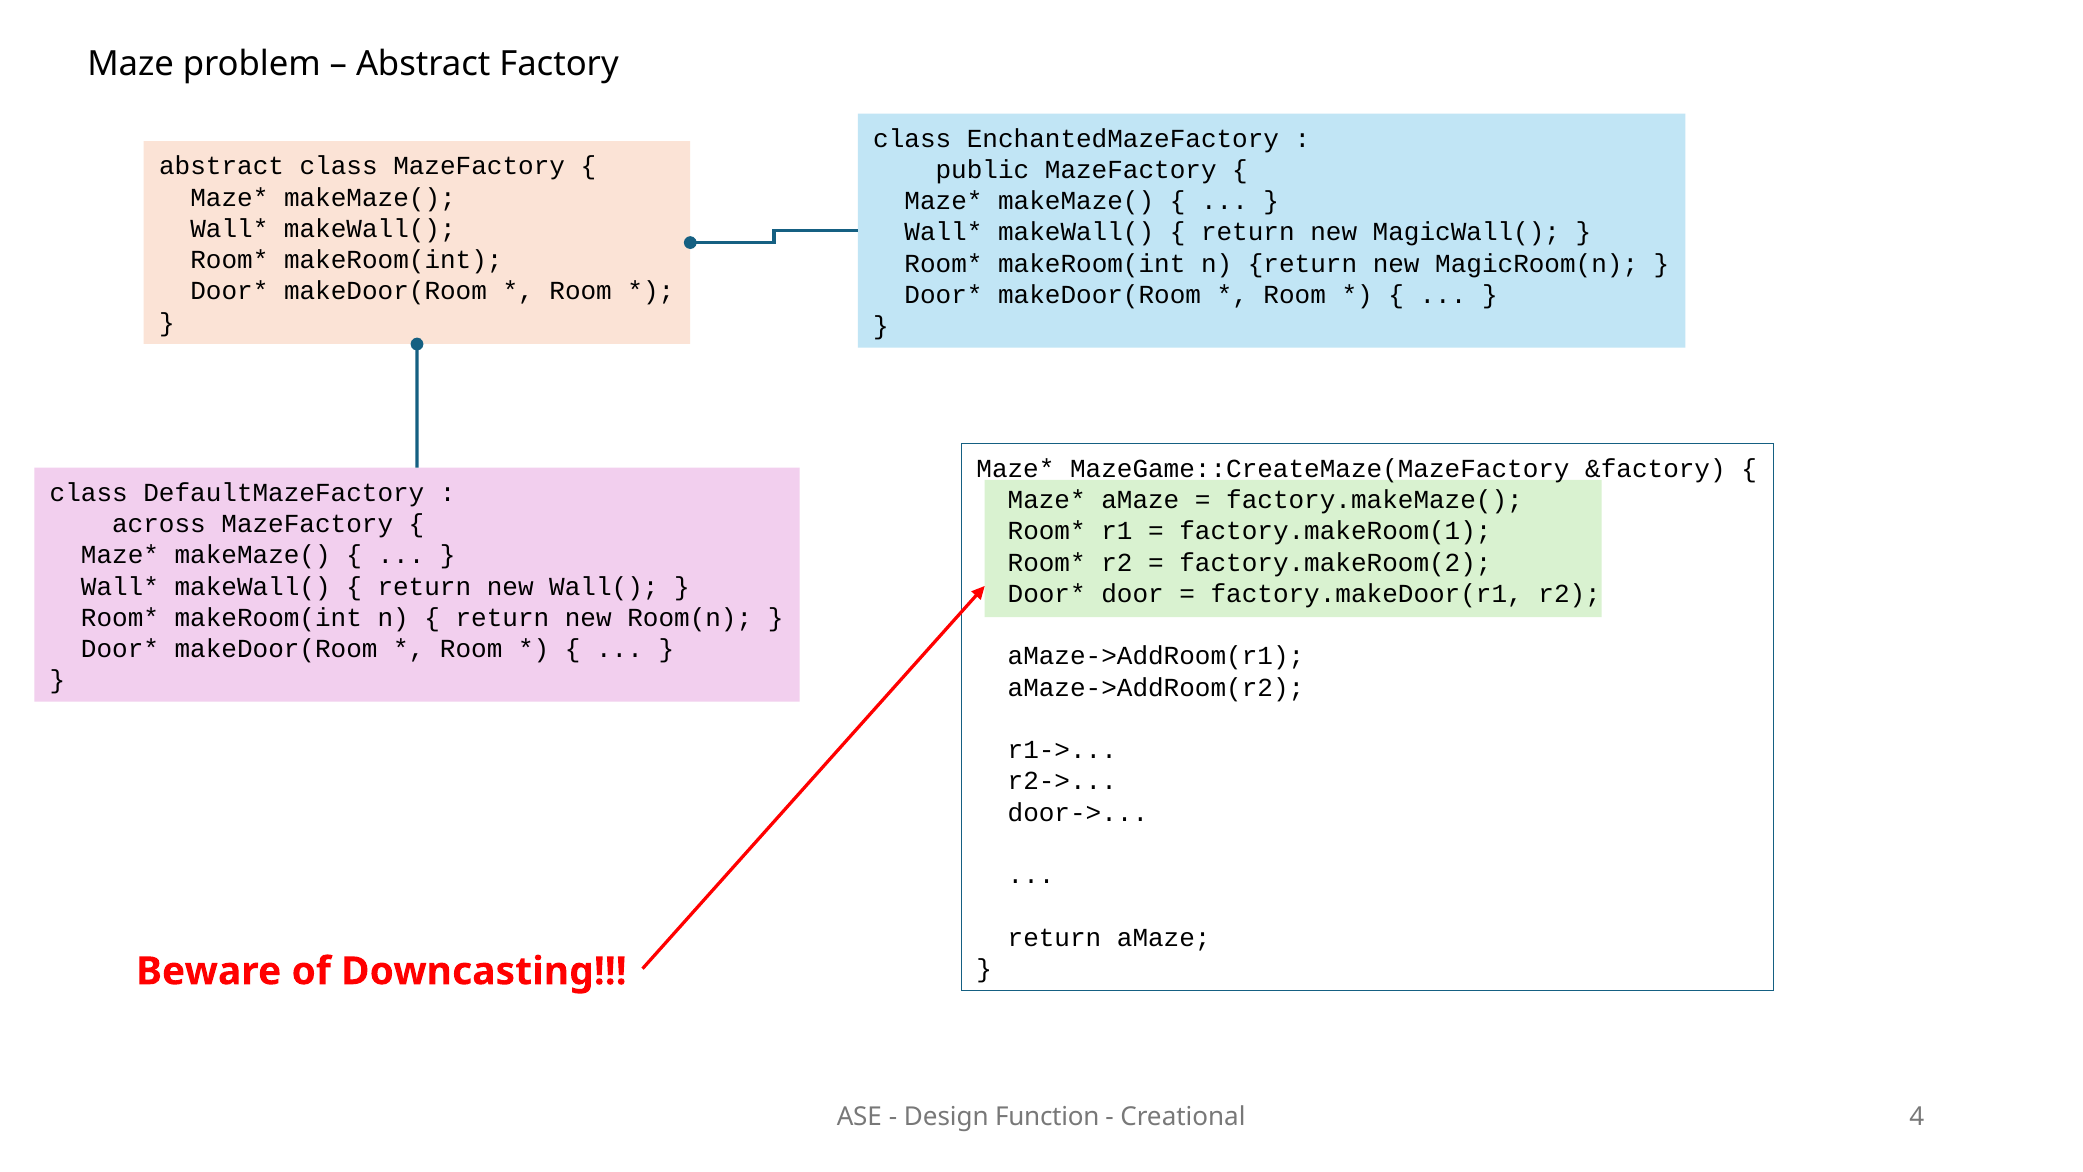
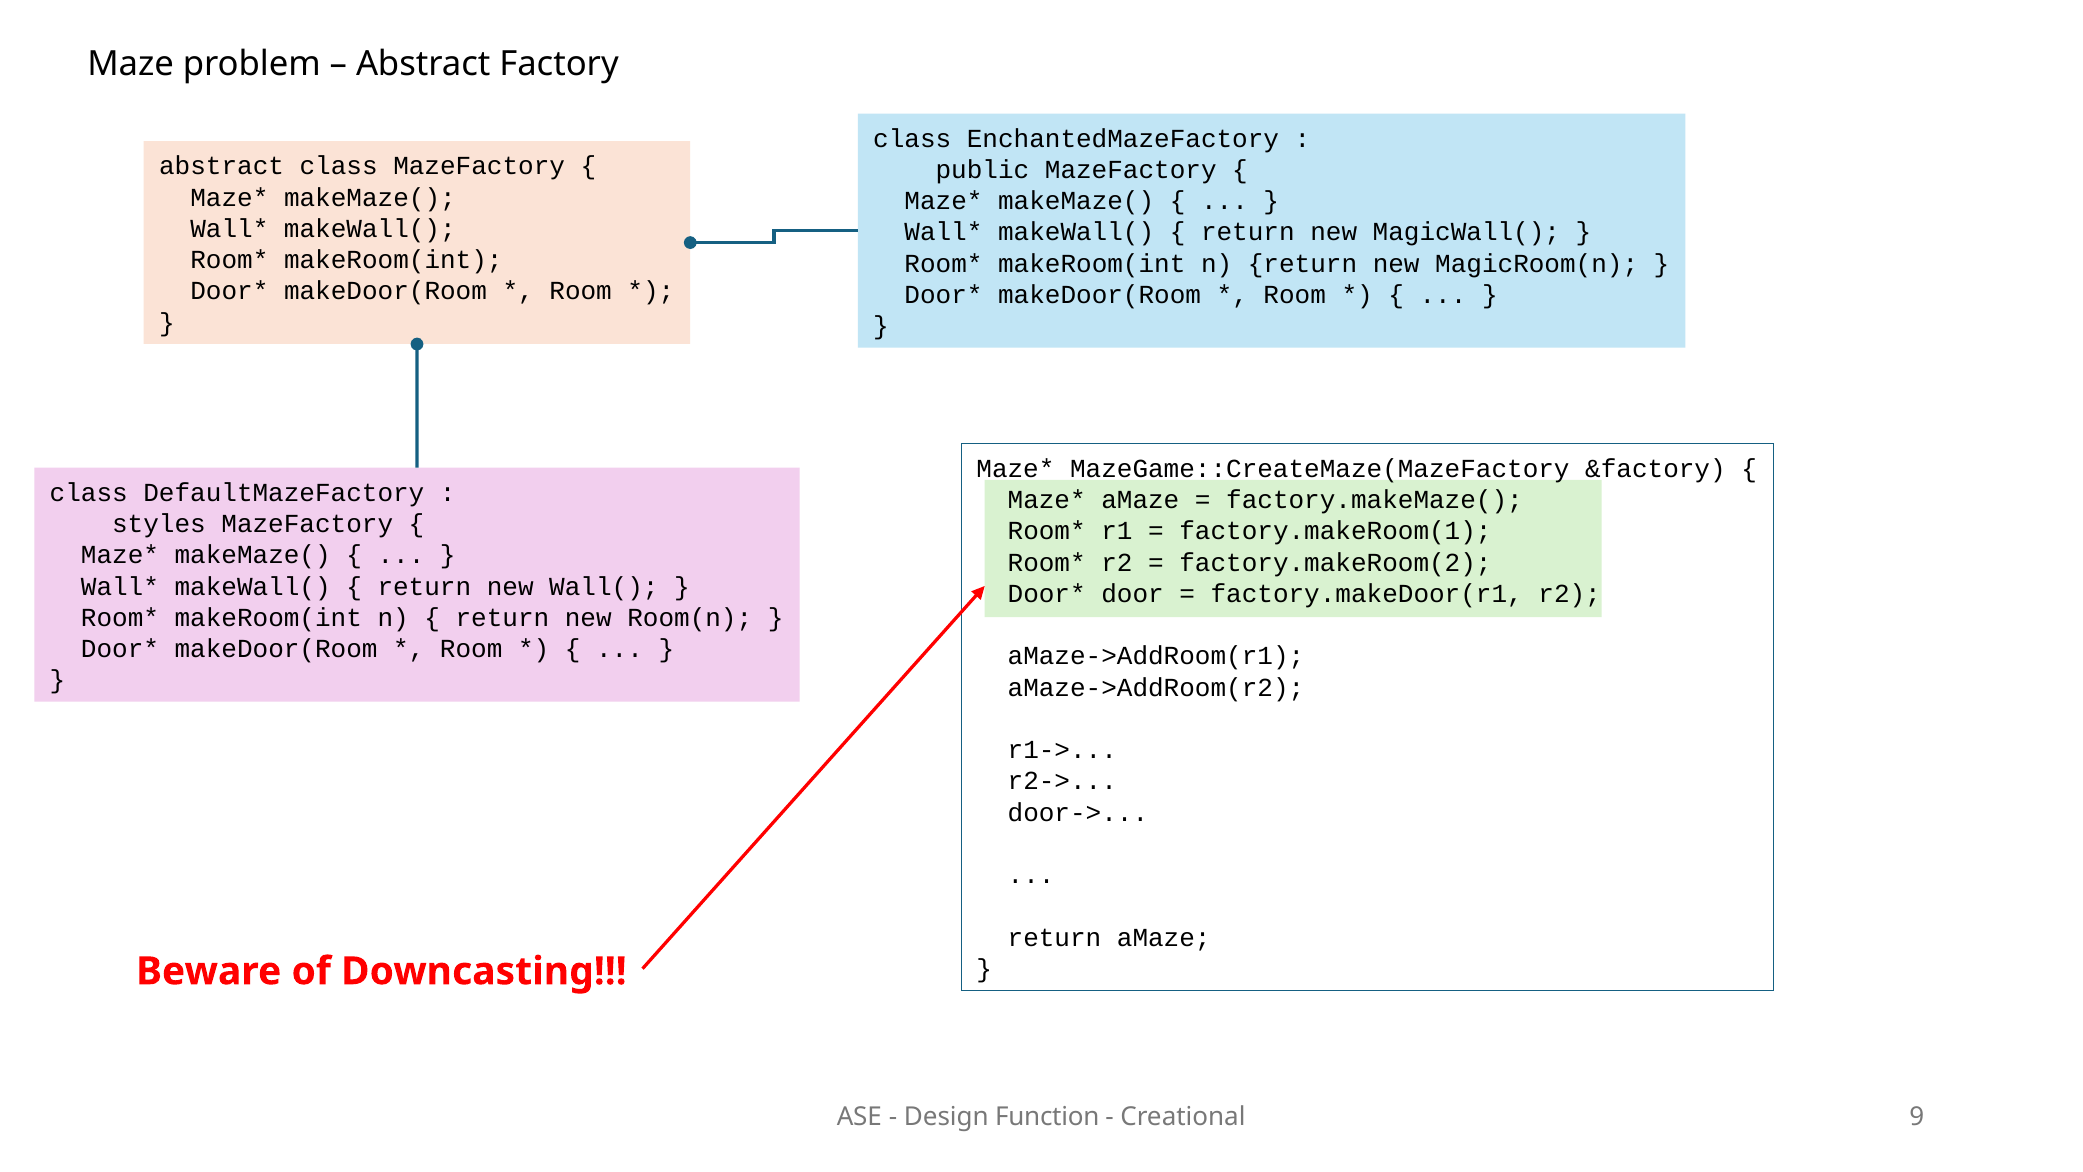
across: across -> styles (159, 524)
4: 4 -> 9 (1917, 1117)
